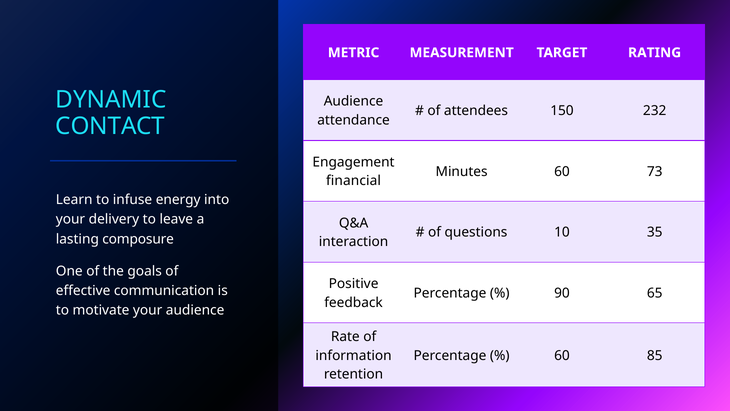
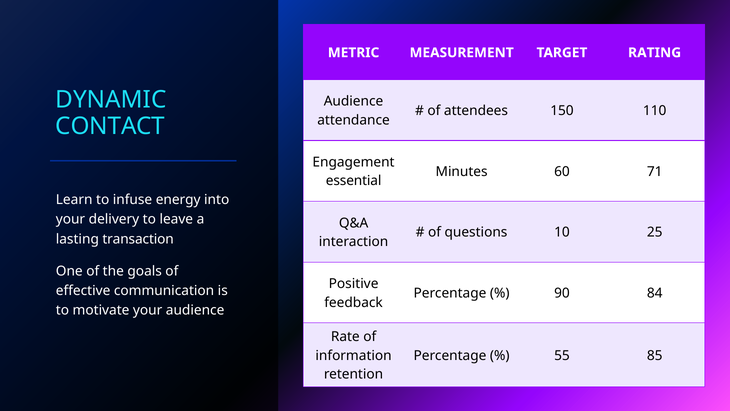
232: 232 -> 110 (655, 111)
73: 73 -> 71 (655, 171)
financial: financial -> essential (354, 181)
35: 35 -> 25 (655, 232)
composure: composure -> transaction (138, 239)
65: 65 -> 84 (655, 293)
60: 60 -> 55 (562, 355)
